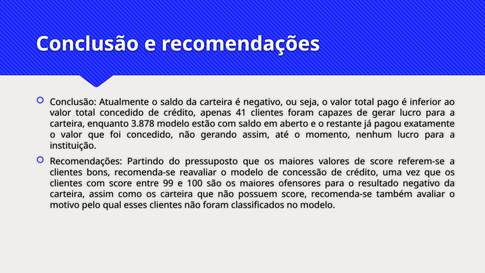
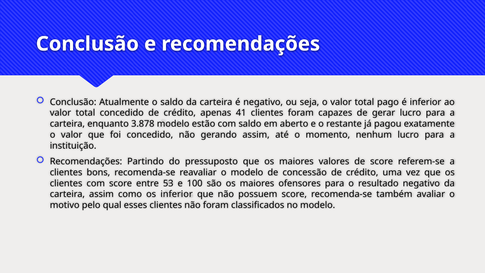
99: 99 -> 53 (168, 183)
os carteira: carteira -> inferior (177, 194)
